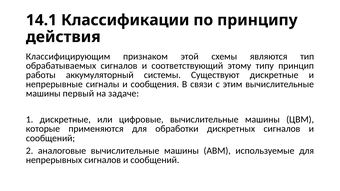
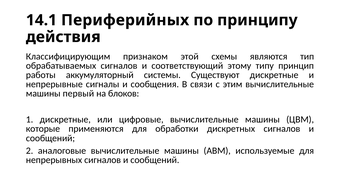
Классификации: Классификации -> Периферийных (125, 20)
задаче: задаче -> блоков (124, 94)
